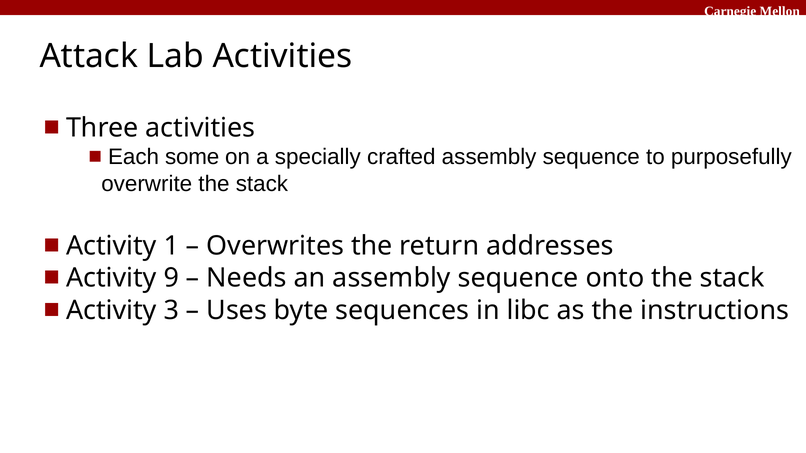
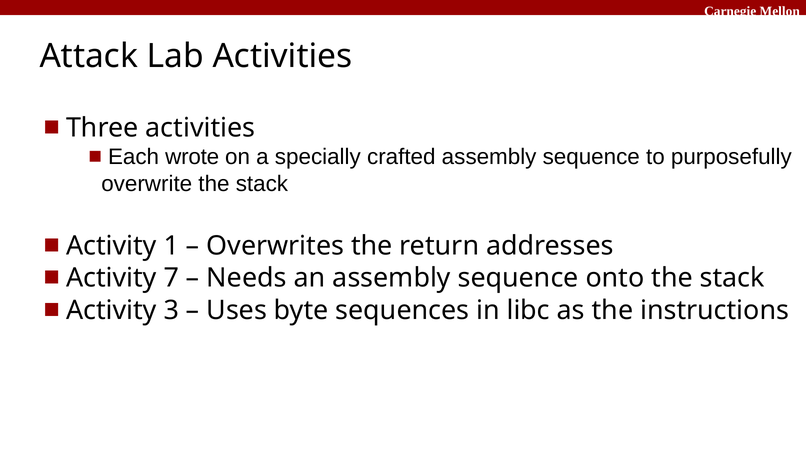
some: some -> wrote (192, 157)
9: 9 -> 7 (171, 278)
